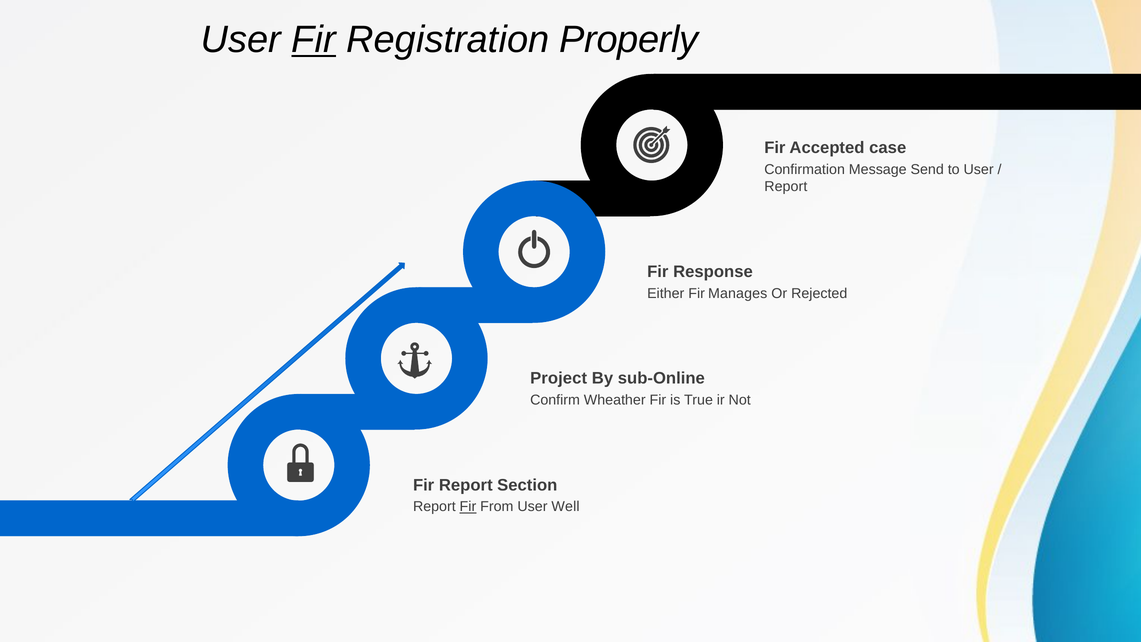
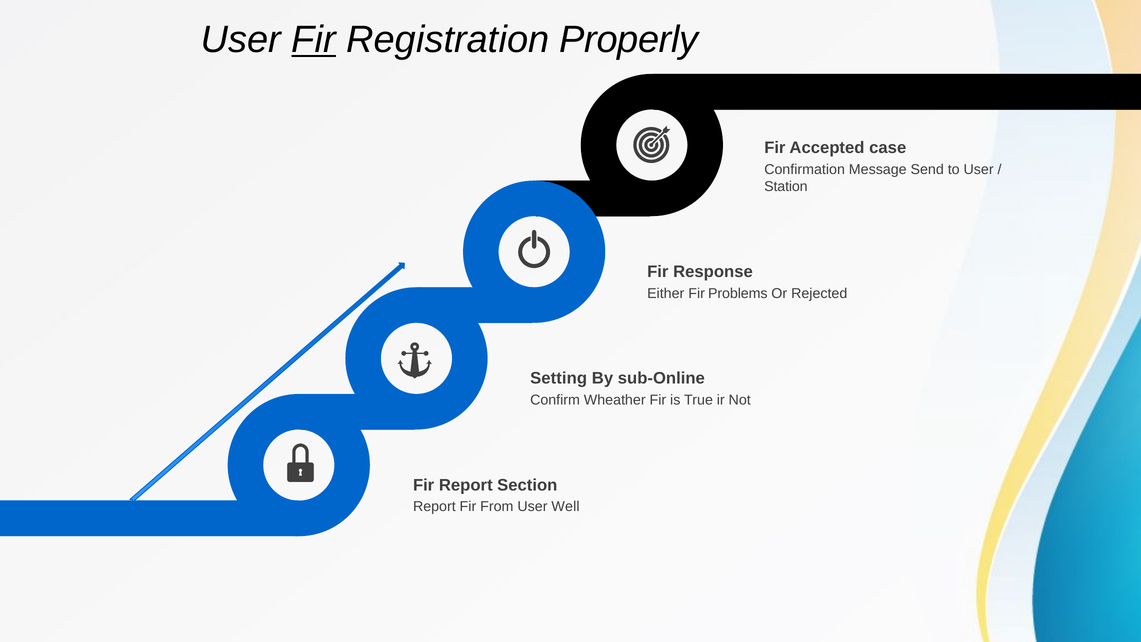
Report: Report -> Station (786, 186)
Manages: Manages -> Problems (738, 293)
Project: Project -> Setting (559, 378)
Fir underline: present -> none (468, 507)
